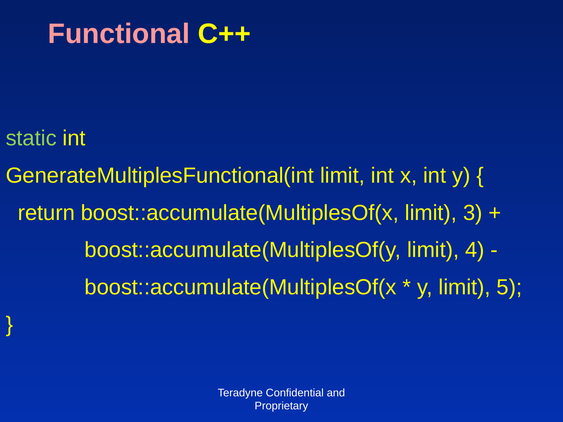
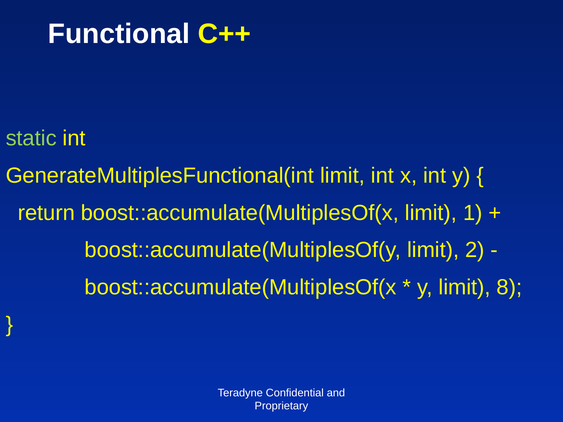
Functional colour: pink -> white (119, 34)
3: 3 -> 1 (473, 213)
4: 4 -> 2 (475, 250)
5: 5 -> 8 (509, 287)
